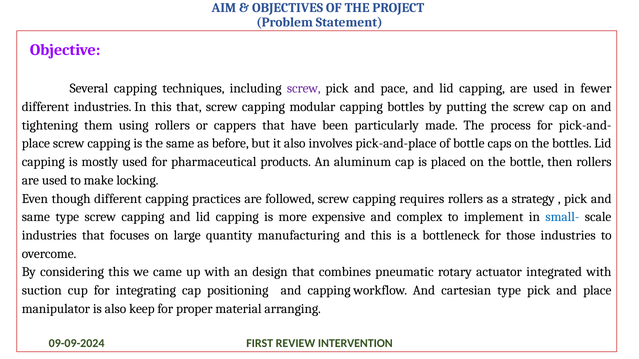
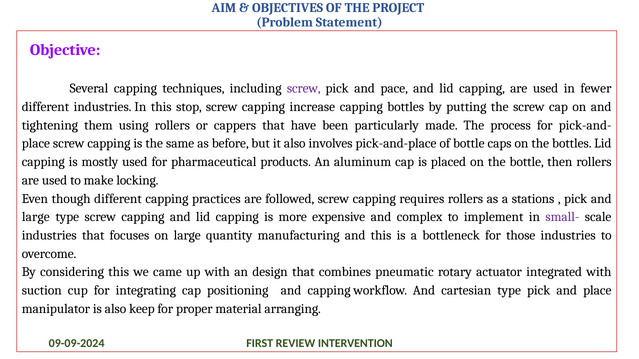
this that: that -> stop (189, 107)
modular: modular -> increase (312, 107)
strategy: strategy -> stations (533, 199)
same: same -> large (36, 217)
small- colour: blue -> purple (562, 217)
